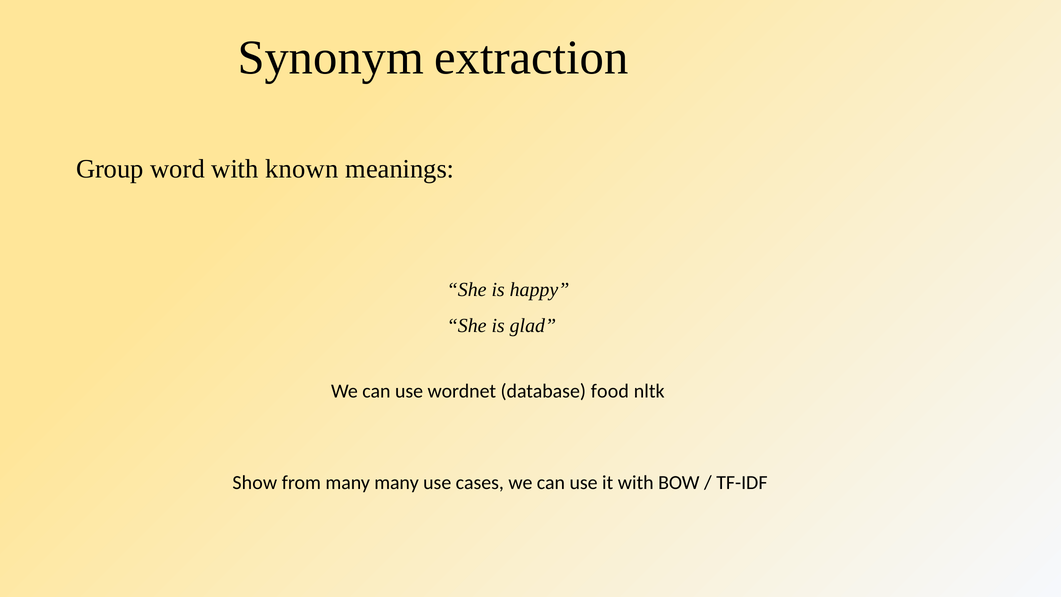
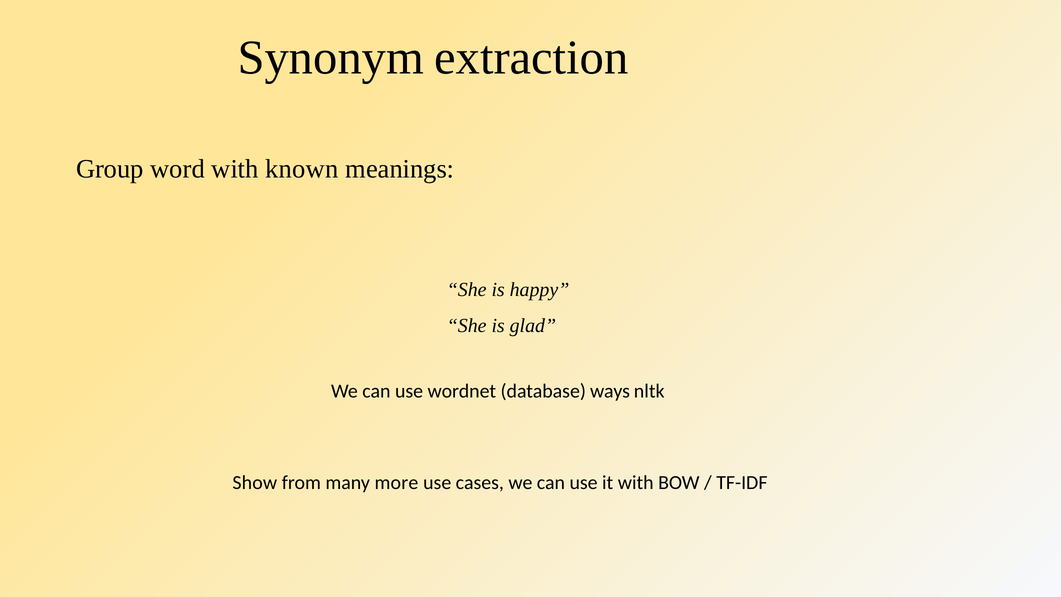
food: food -> ways (610, 391)
many many: many -> more (396, 482)
